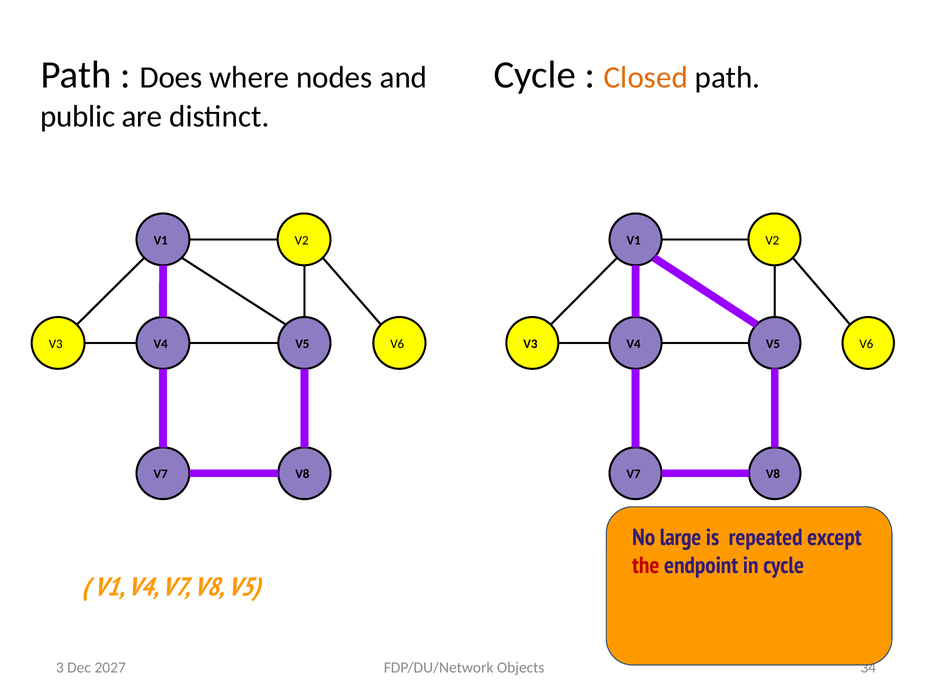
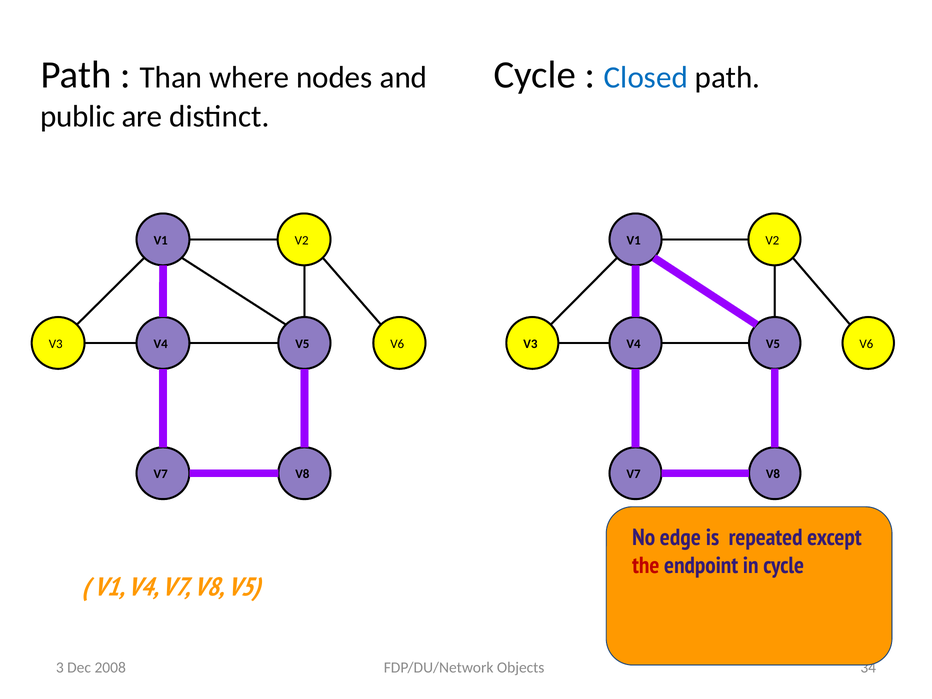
Does: Does -> Than (171, 78)
Closed colour: orange -> blue (646, 78)
large: large -> edge (680, 538)
2027: 2027 -> 2008 (110, 668)
